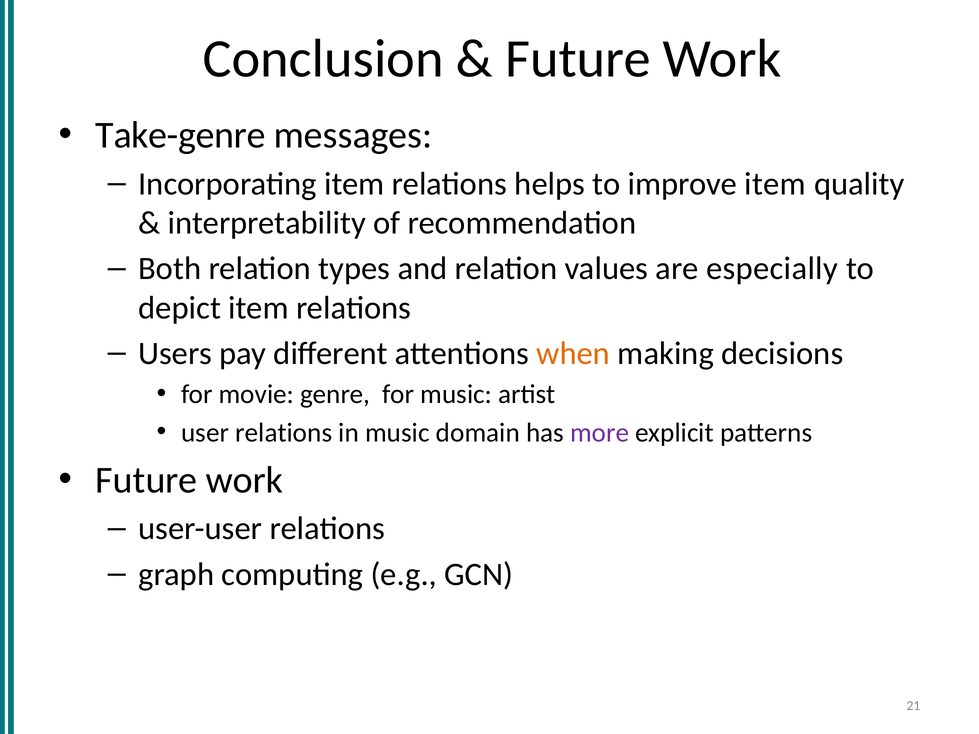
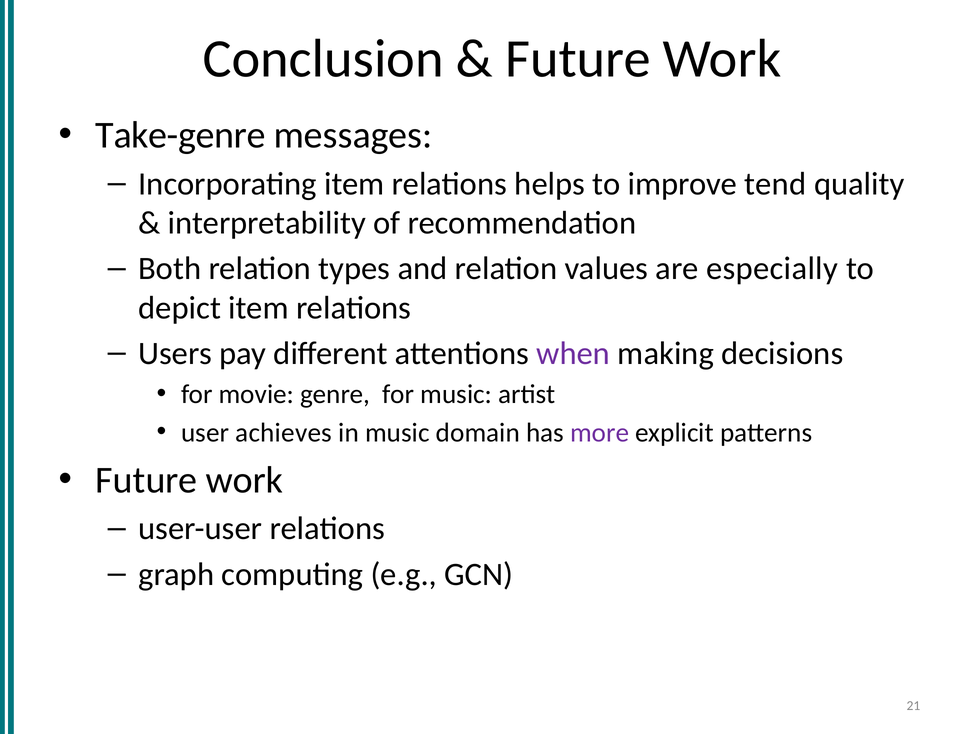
improve item: item -> tend (775, 184)
when colour: orange -> purple (573, 354)
user relations: relations -> achieves (284, 433)
